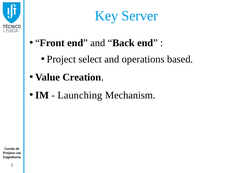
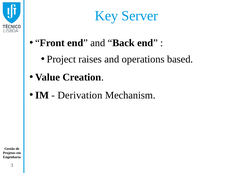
select: select -> raises (90, 59)
Launching: Launching -> Derivation (80, 95)
